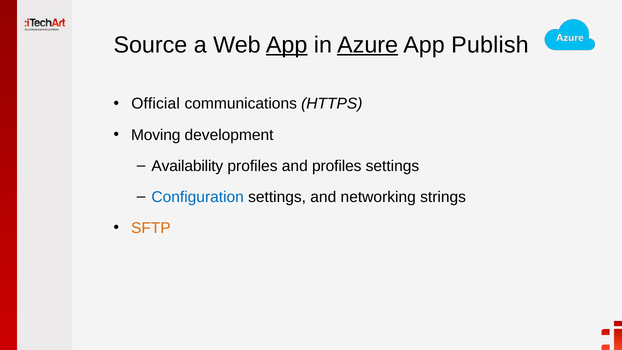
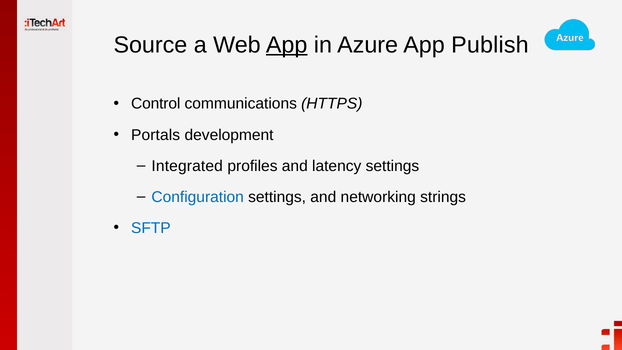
Azure underline: present -> none (368, 45)
Official: Official -> Control (156, 104)
Moving: Moving -> Portals (156, 135)
Availability: Availability -> Integrated (187, 166)
and profiles: profiles -> latency (337, 166)
SFTP colour: orange -> blue (151, 228)
